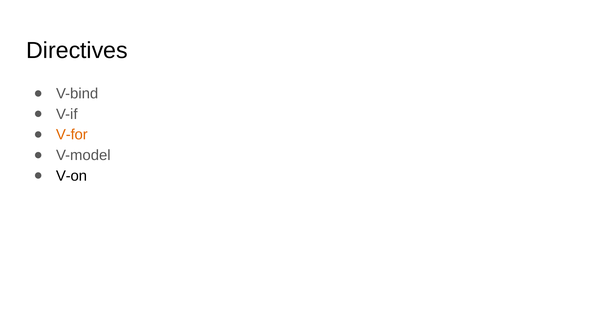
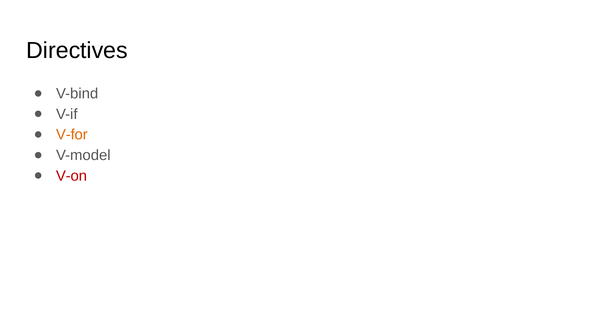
V-on colour: black -> red (71, 176)
